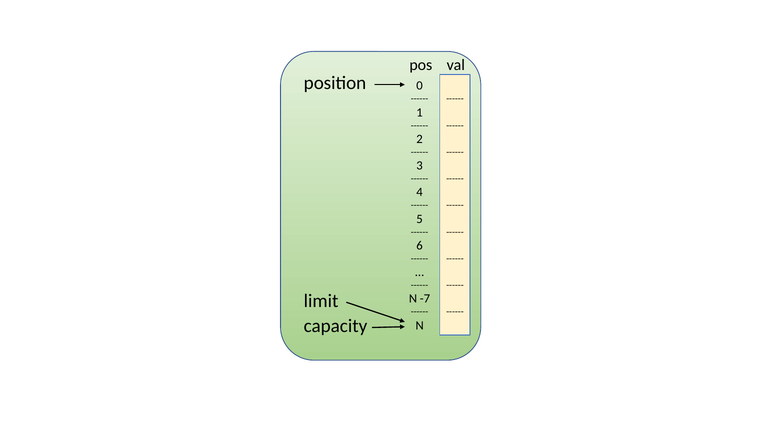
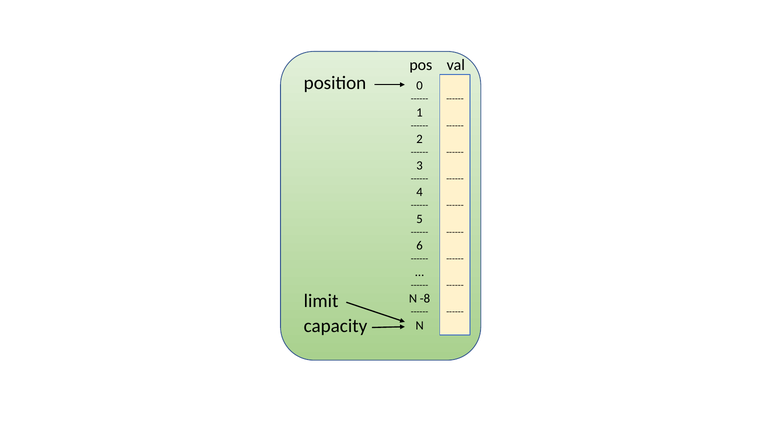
-7: -7 -> -8 (425, 299)
